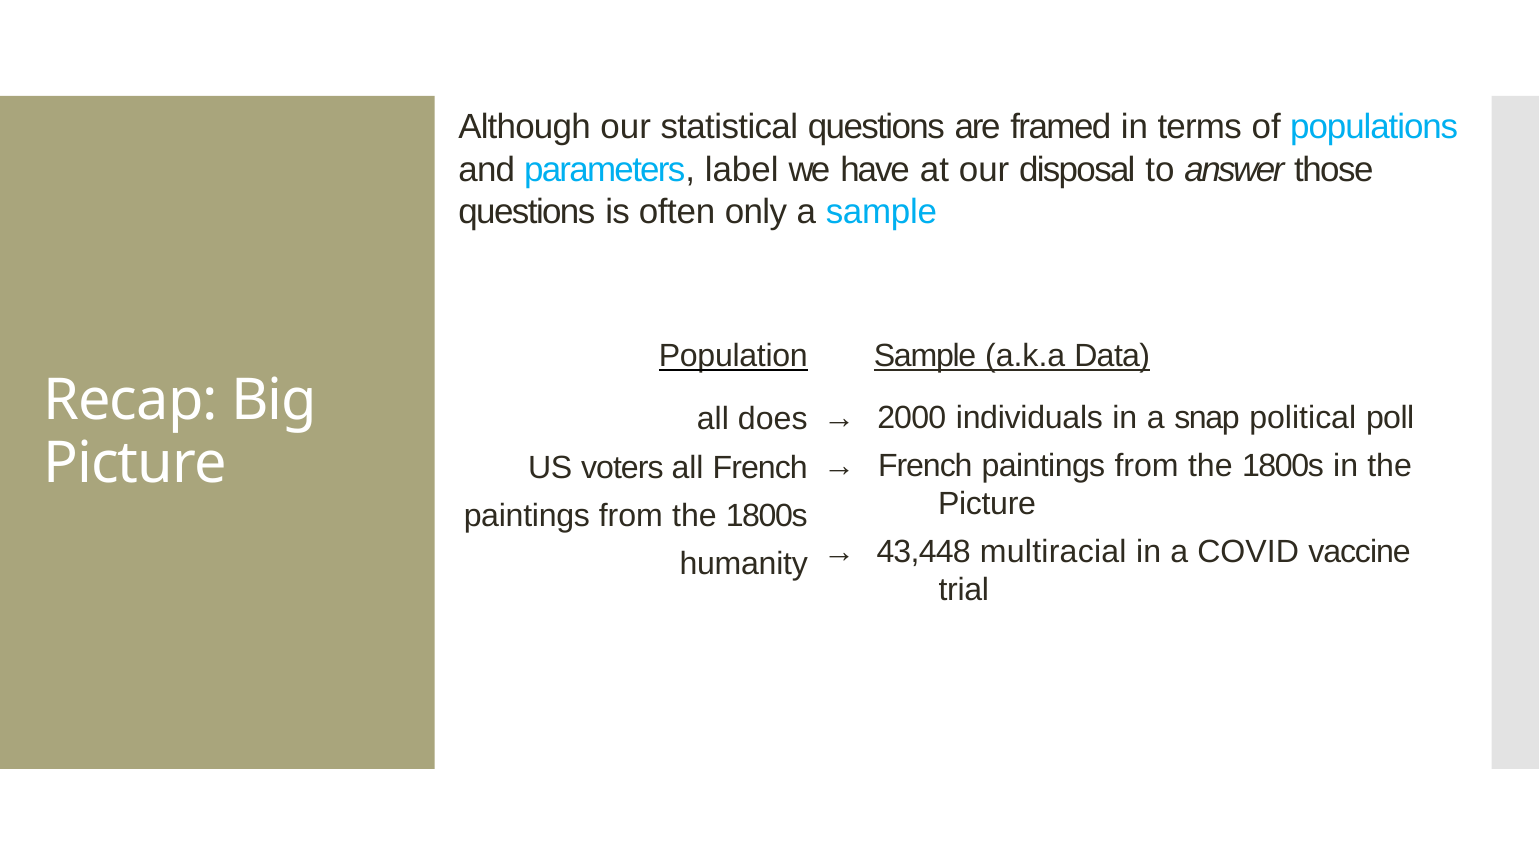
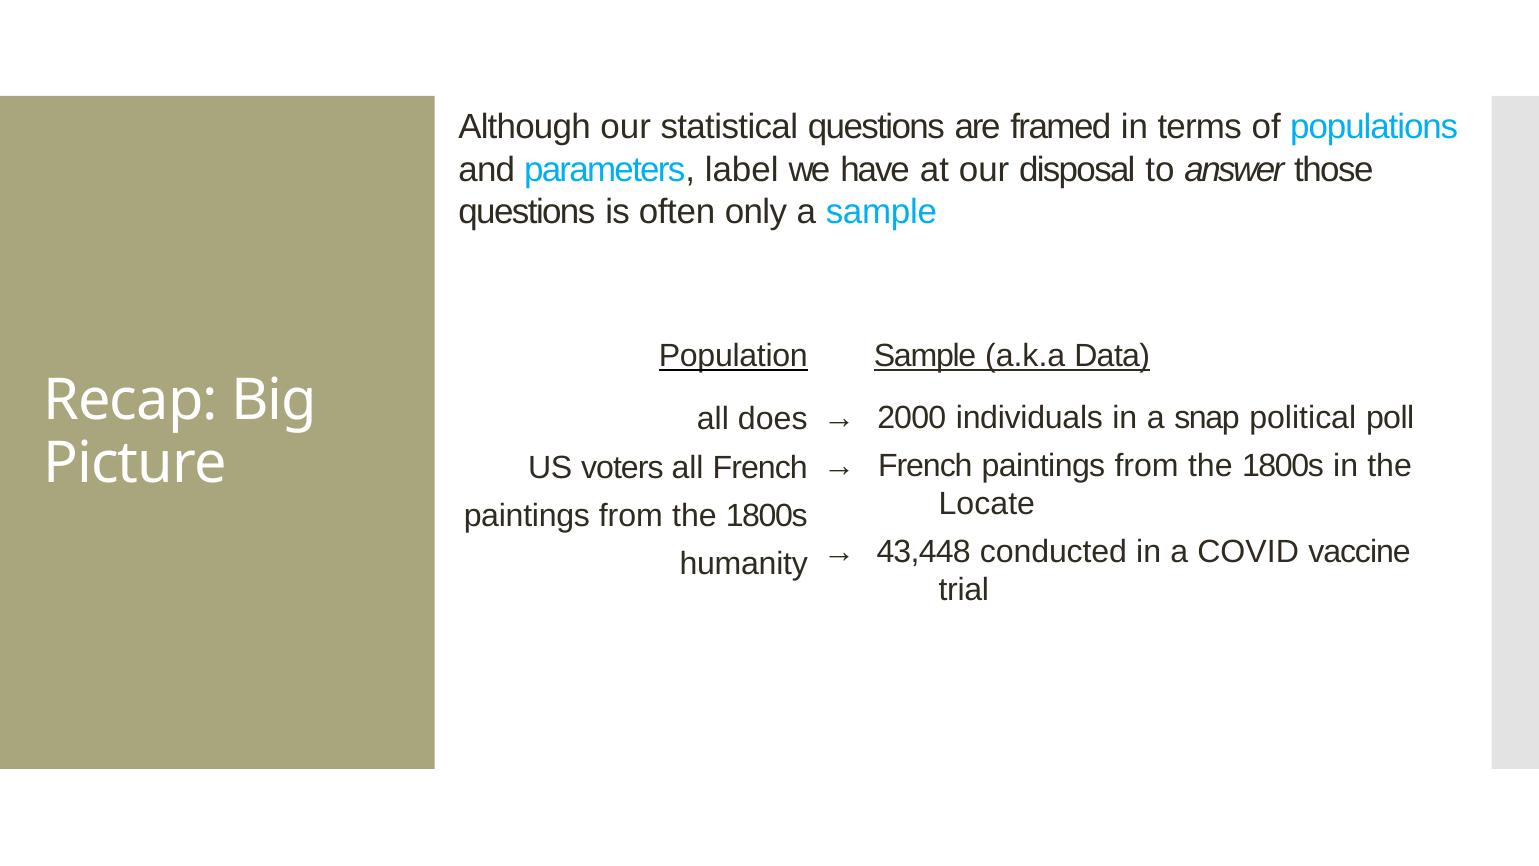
Picture: Picture -> Locate (987, 504)
multiracial: multiracial -> conducted (1053, 551)
